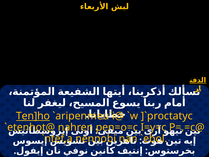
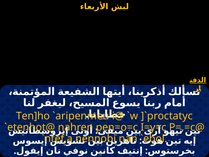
Ten]ho underline: present -> none (33, 116)
